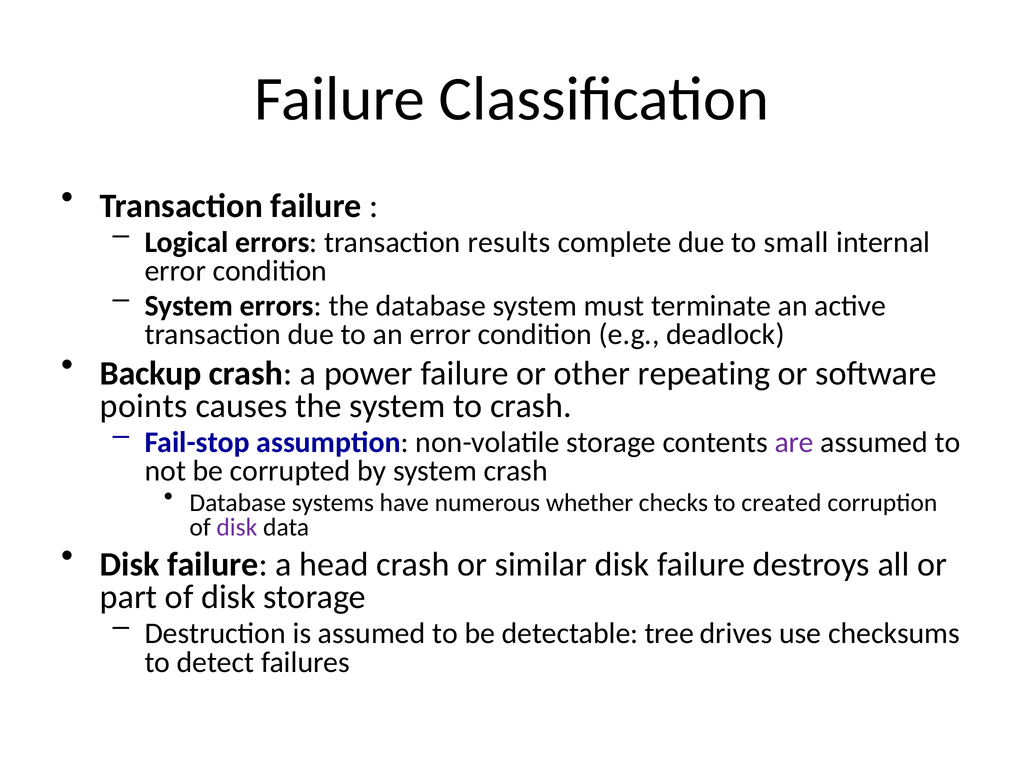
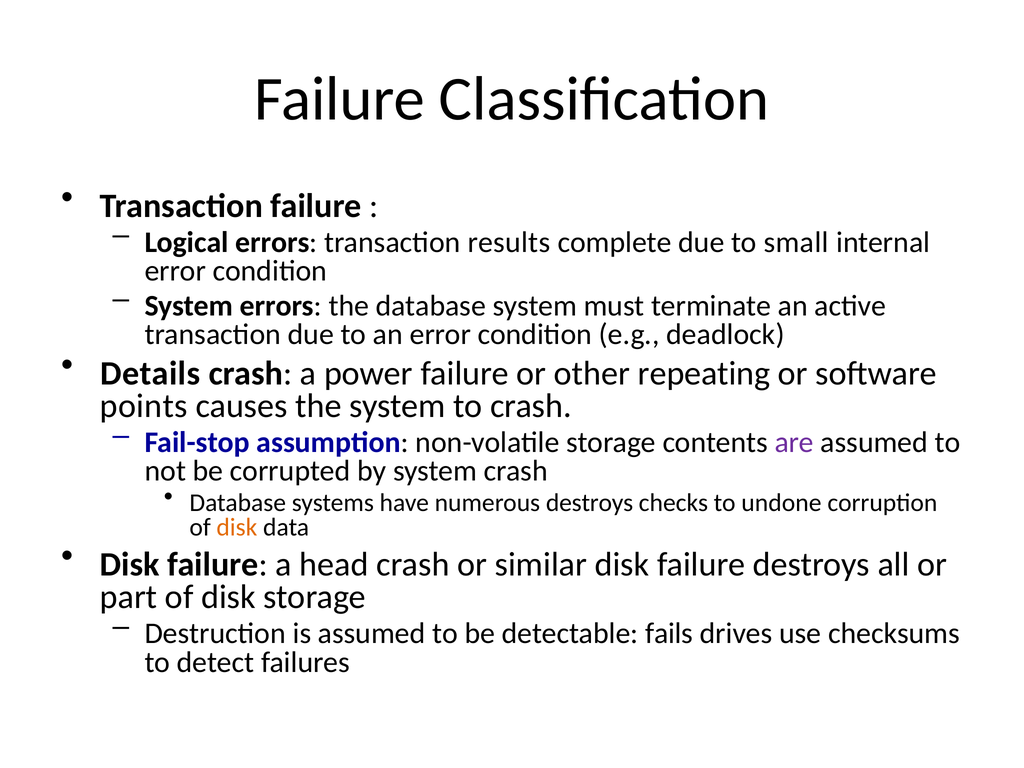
Backup: Backup -> Details (150, 373)
numerous whether: whether -> destroys (590, 503)
created: created -> undone (781, 503)
disk colour: purple -> orange (237, 527)
tree: tree -> fails (669, 634)
